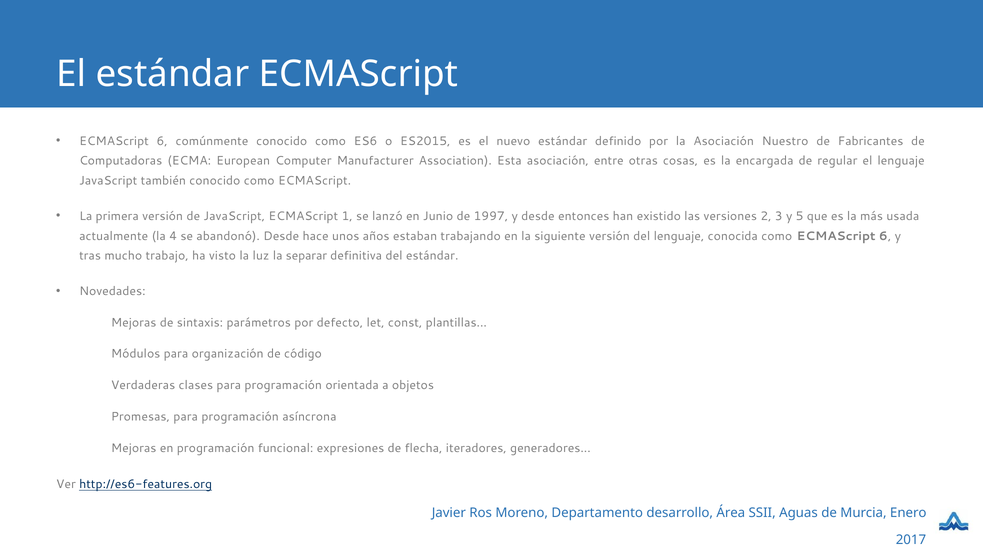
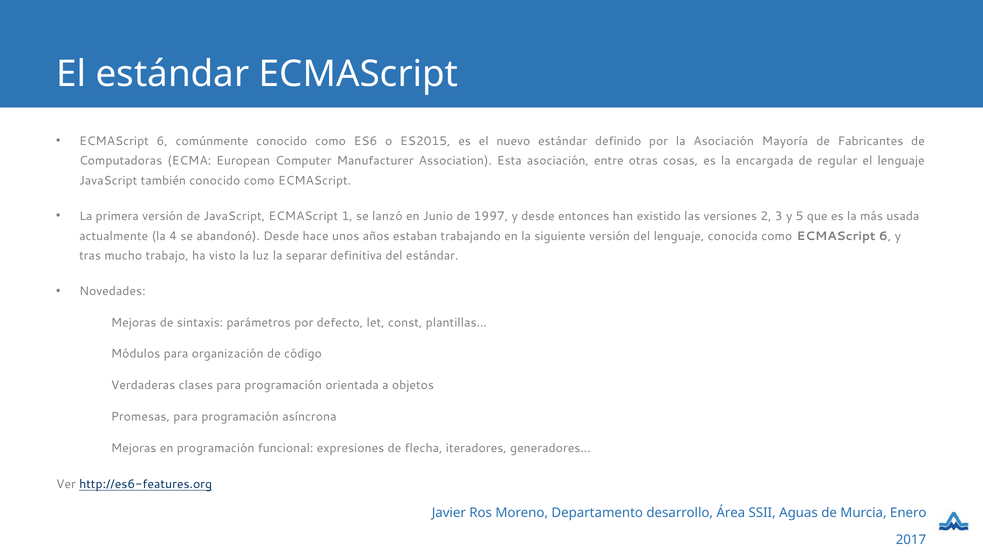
Nuestro: Nuestro -> Mayoría (785, 141)
